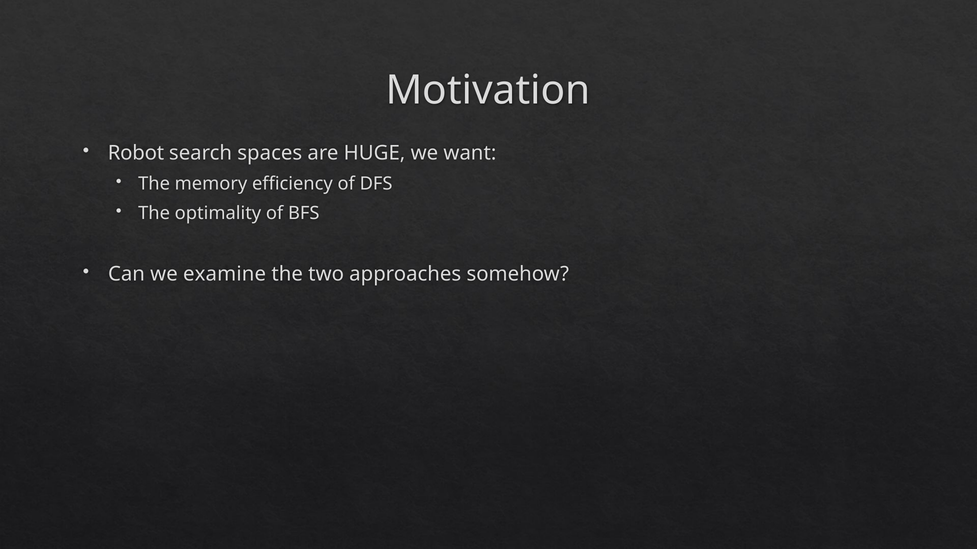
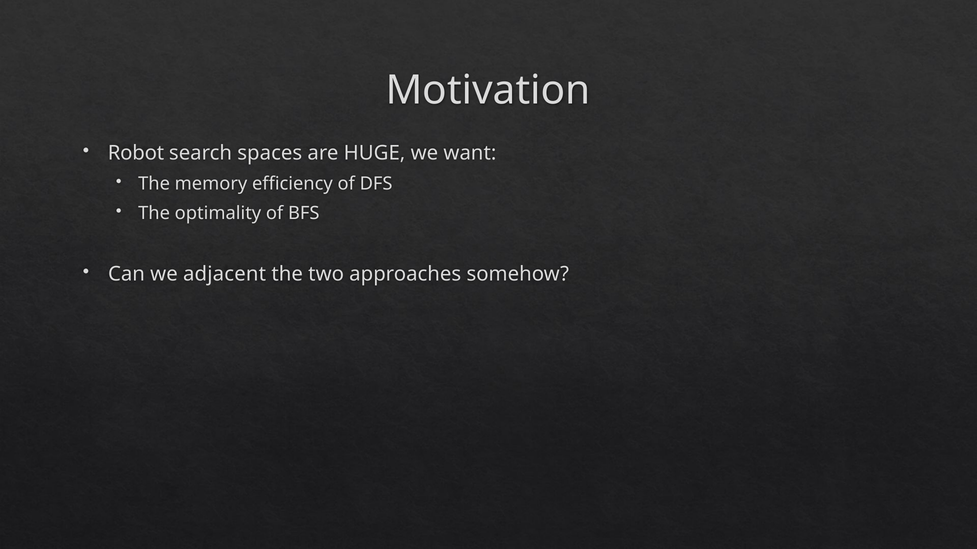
examine: examine -> adjacent (225, 274)
